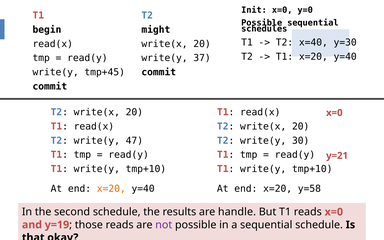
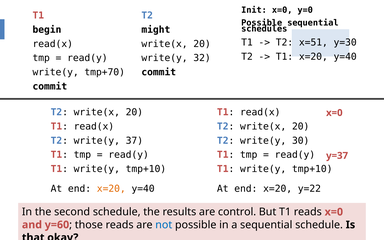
x=40: x=40 -> x=51 (313, 43)
37: 37 -> 32 (202, 58)
tmp+45: tmp+45 -> tmp+70 (105, 72)
47: 47 -> 37 (134, 141)
y=21: y=21 -> y=37 (337, 156)
y=58: y=58 -> y=22 (309, 189)
handle: handle -> control (237, 212)
y=19: y=19 -> y=60 (57, 225)
not colour: purple -> blue (164, 225)
